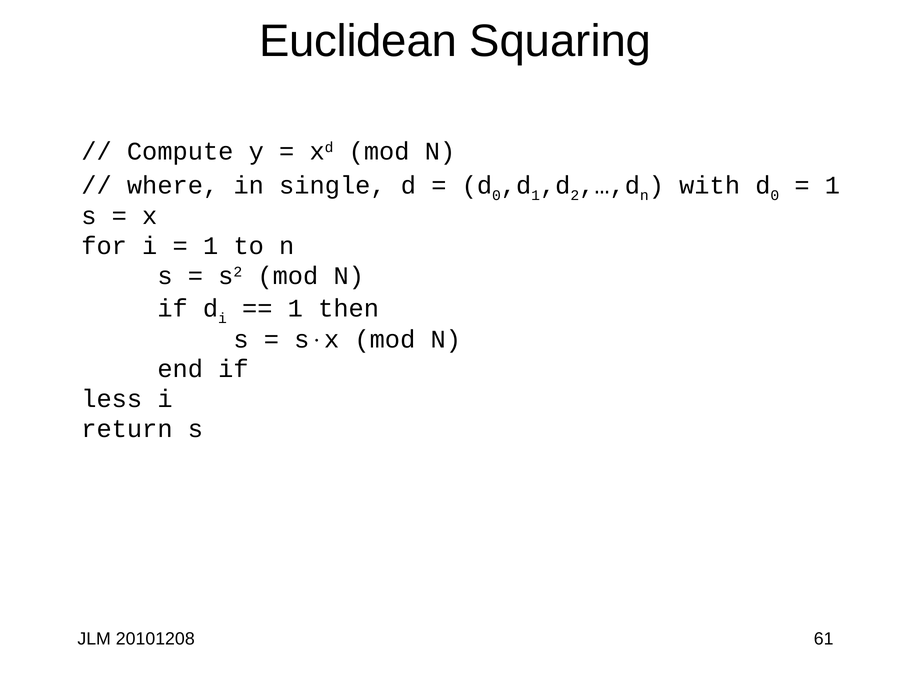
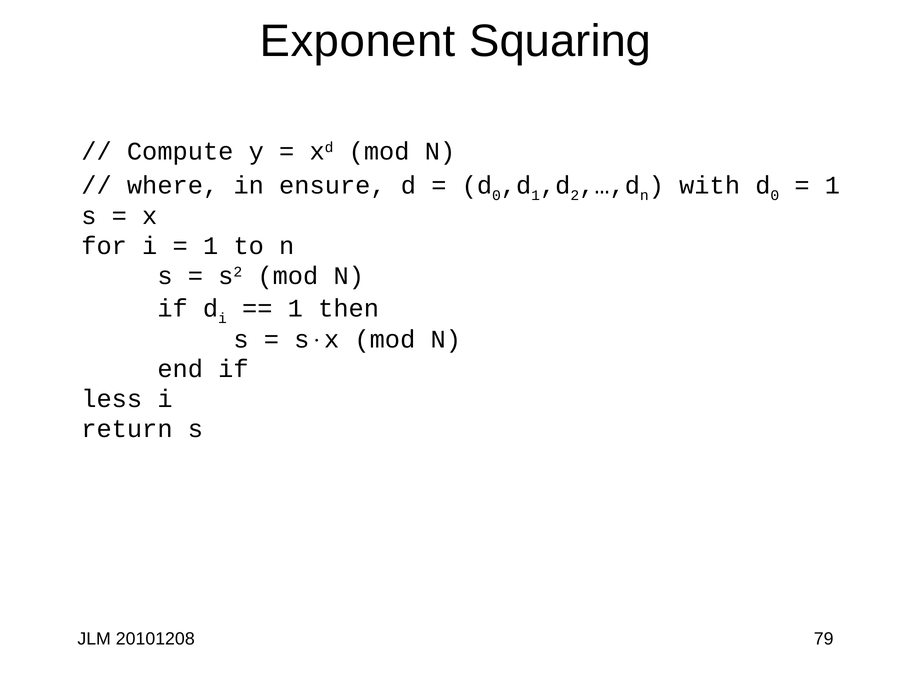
Euclidean: Euclidean -> Exponent (358, 41)
single: single -> ensure (332, 185)
61: 61 -> 79 (824, 639)
